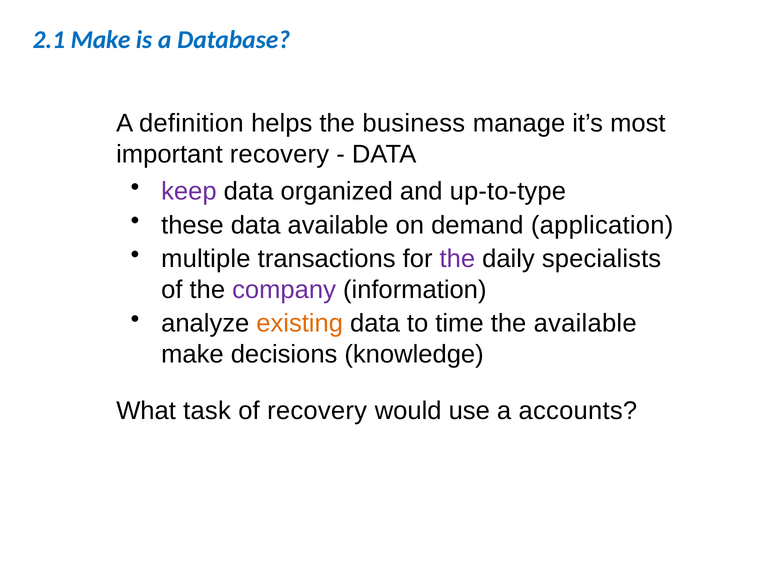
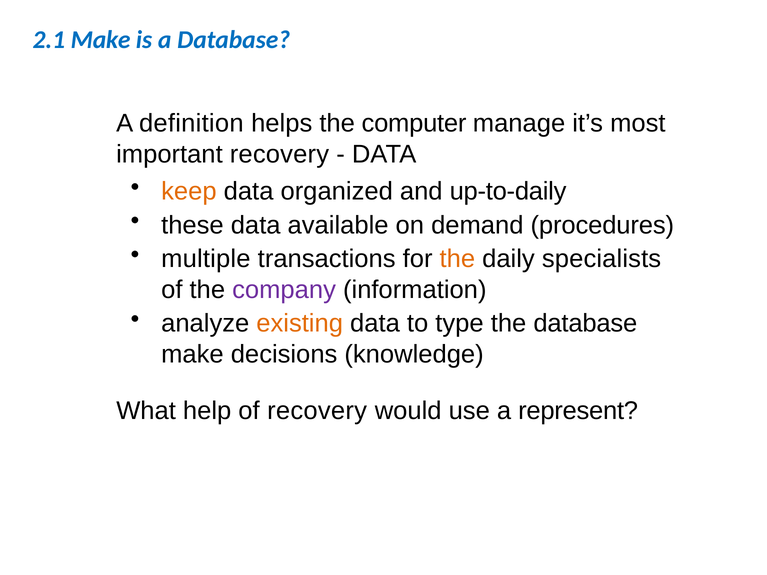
business: business -> computer (414, 124)
keep colour: purple -> orange (189, 191)
up-to-type: up-to-type -> up-to-daily (508, 191)
application: application -> procedures (602, 225)
the colour: purple -> orange (457, 259)
time: time -> type (459, 324)
the available: available -> database (585, 324)
task: task -> help (207, 411)
accounts: accounts -> represent (578, 411)
